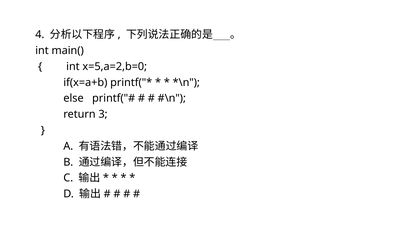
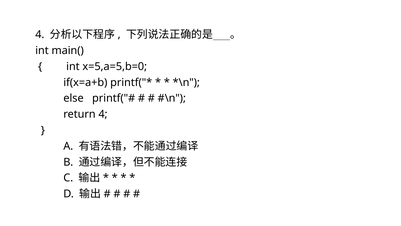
x=5,a=2,b=0: x=5,a=2,b=0 -> x=5,a=5,b=0 (115, 66)
return 3: 3 -> 4 (103, 114)
